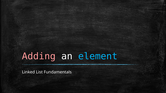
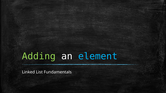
Adding colour: pink -> light green (39, 57)
